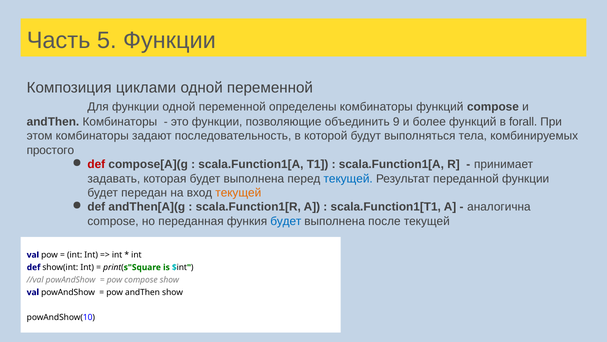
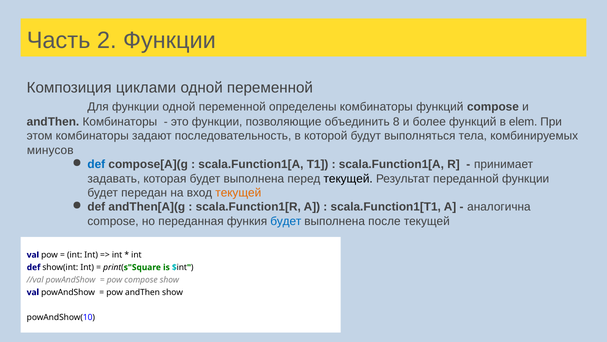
5: 5 -> 2 (107, 40)
9: 9 -> 8 (396, 122)
forall: forall -> elem (523, 122)
простого: простого -> минусов (50, 150)
def colour: red -> blue (96, 164)
текущей colour: blue -> black (348, 178)
